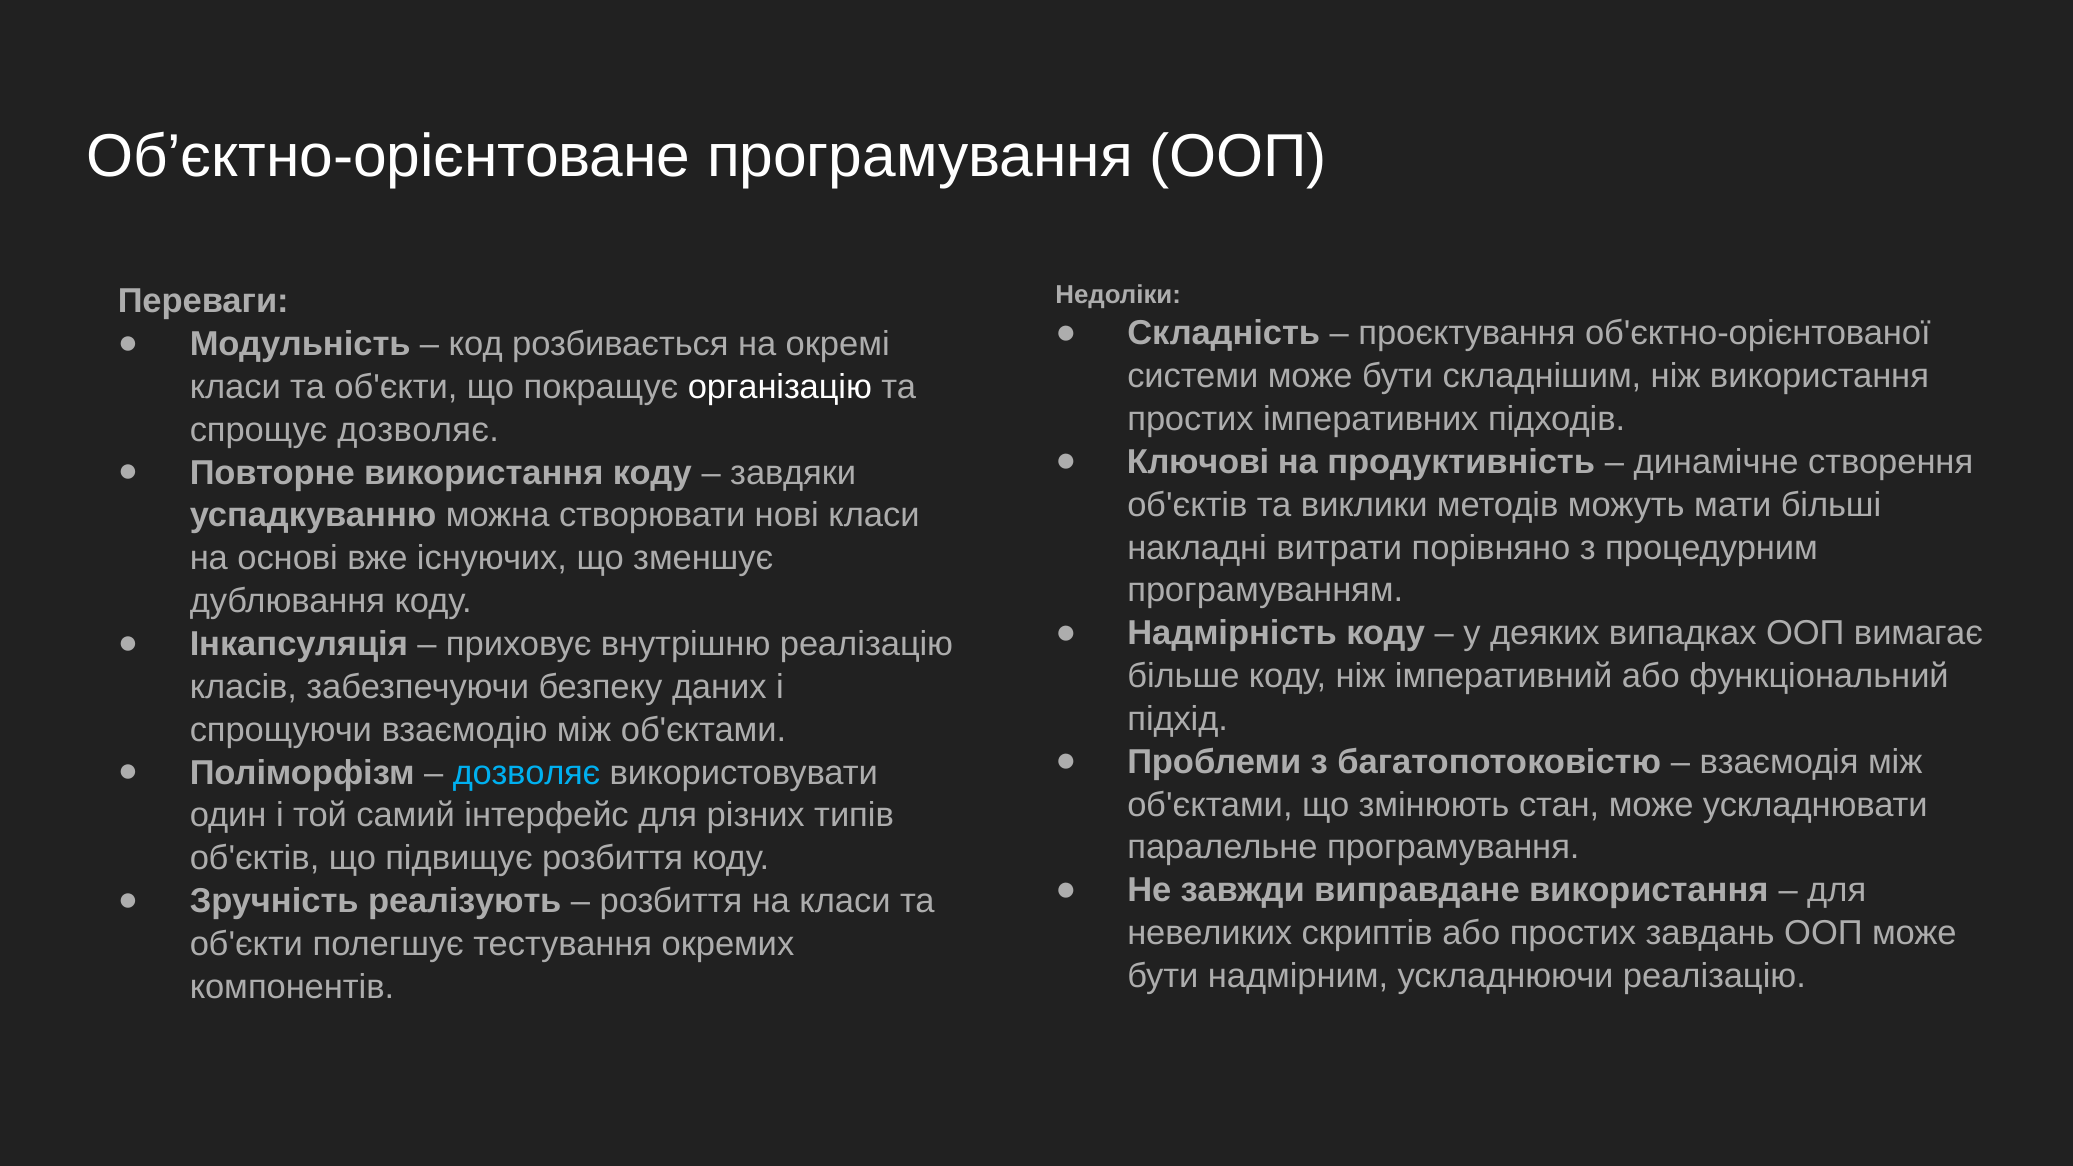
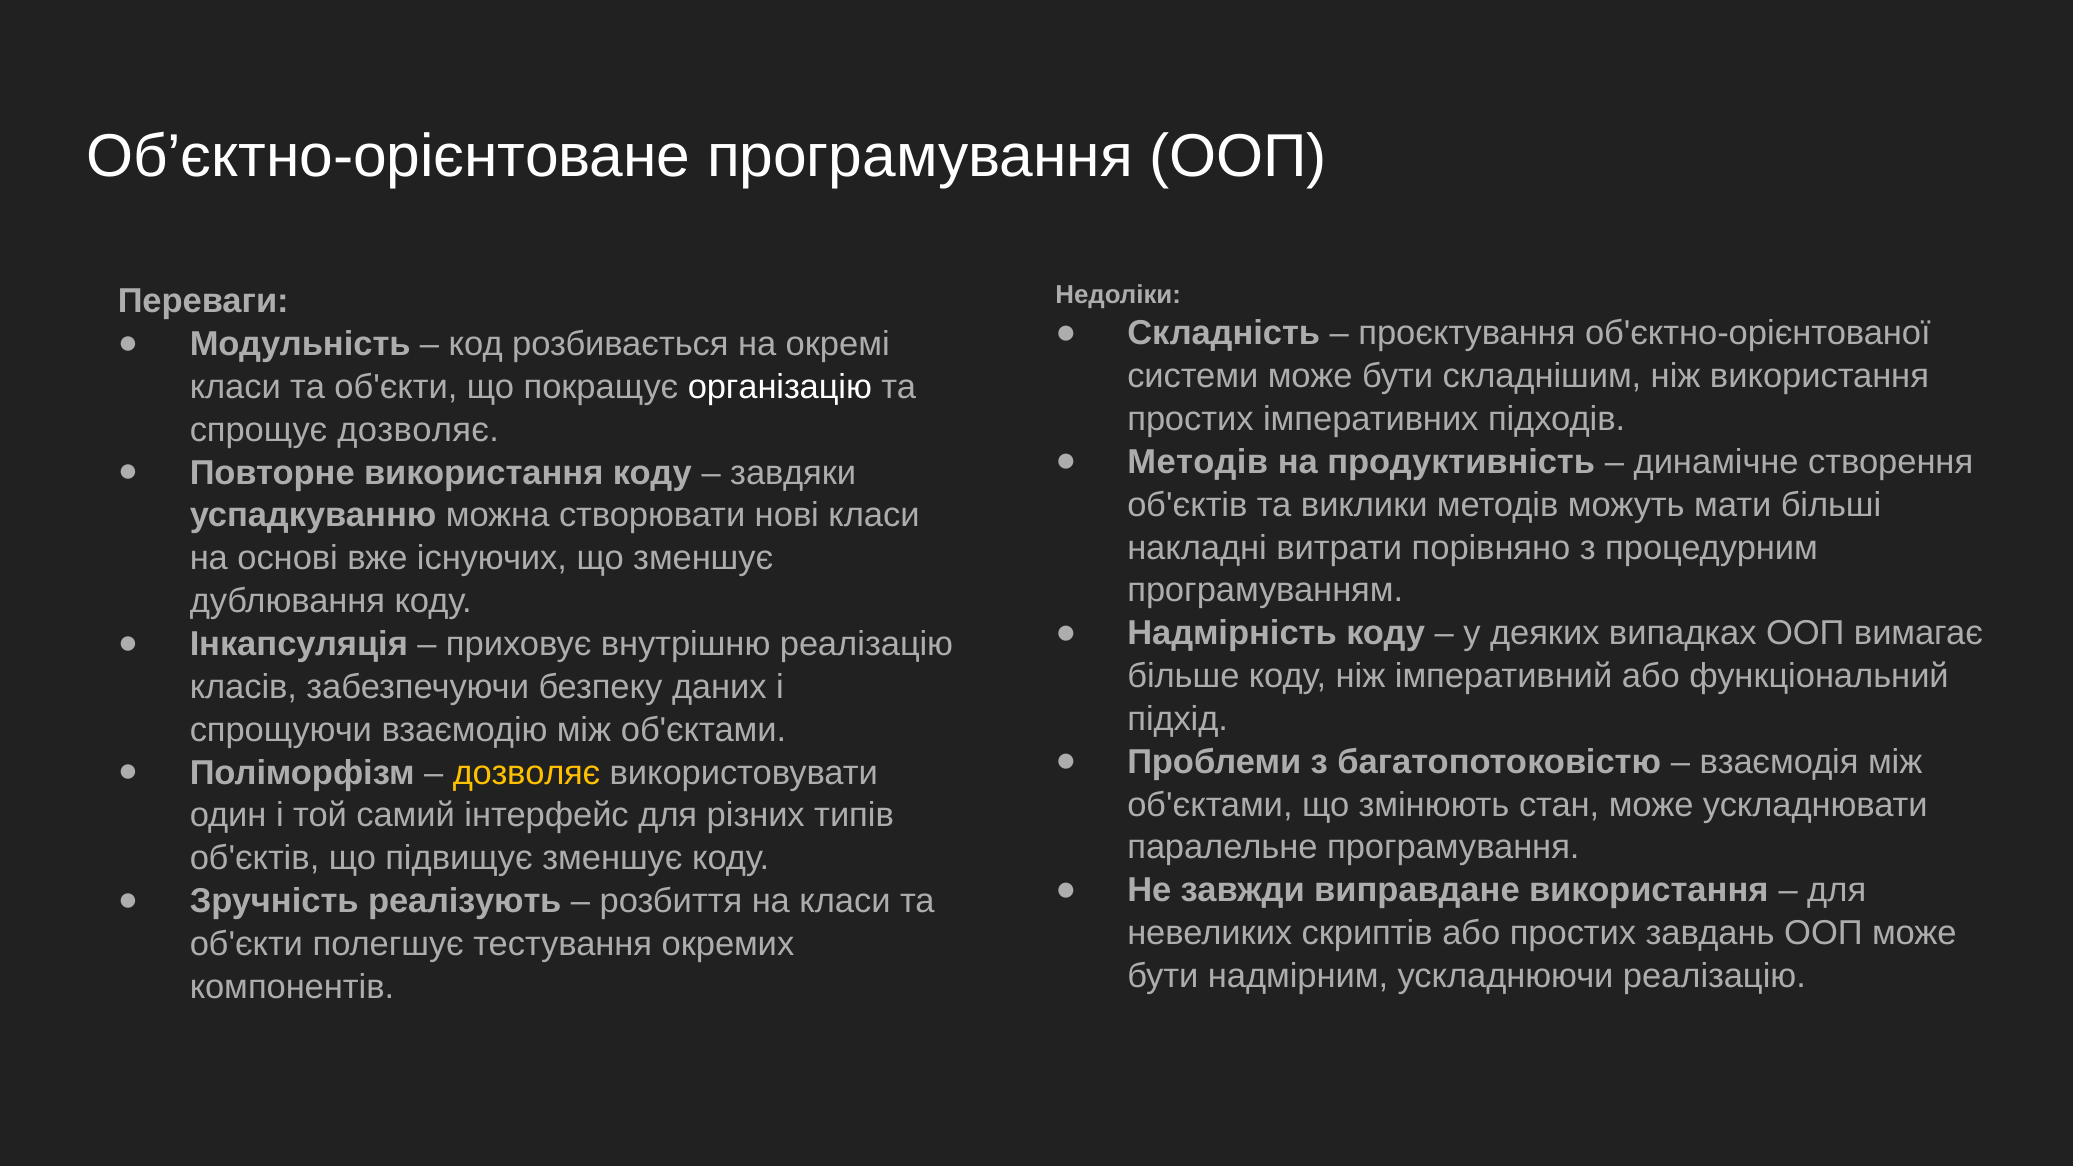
Ключові: Ключові -> Методів (1198, 462)
дозволяє colour: light blue -> yellow (526, 773)
підвищує розбиття: розбиття -> зменшує (612, 858)
